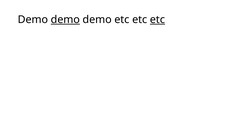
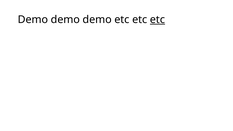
demo underline: present -> none (65, 20)
